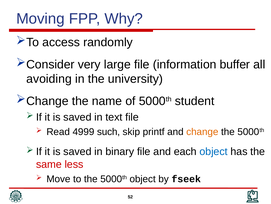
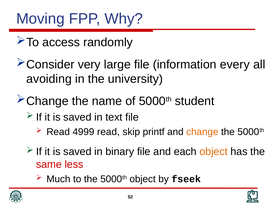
buffer: buffer -> every (235, 64)
4999 such: such -> read (108, 131)
object colour: blue -> orange (214, 151)
Move: Move -> Much (58, 178)
